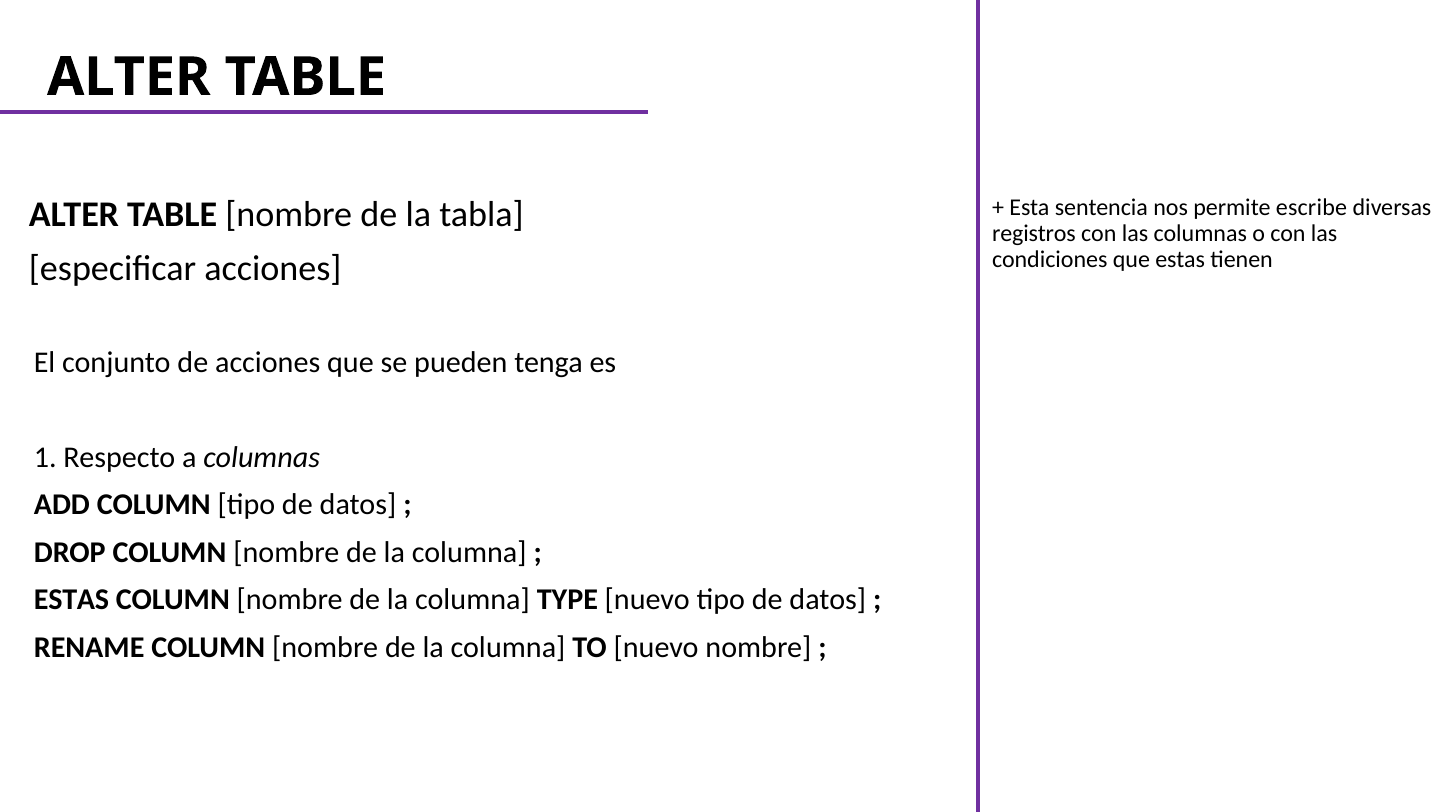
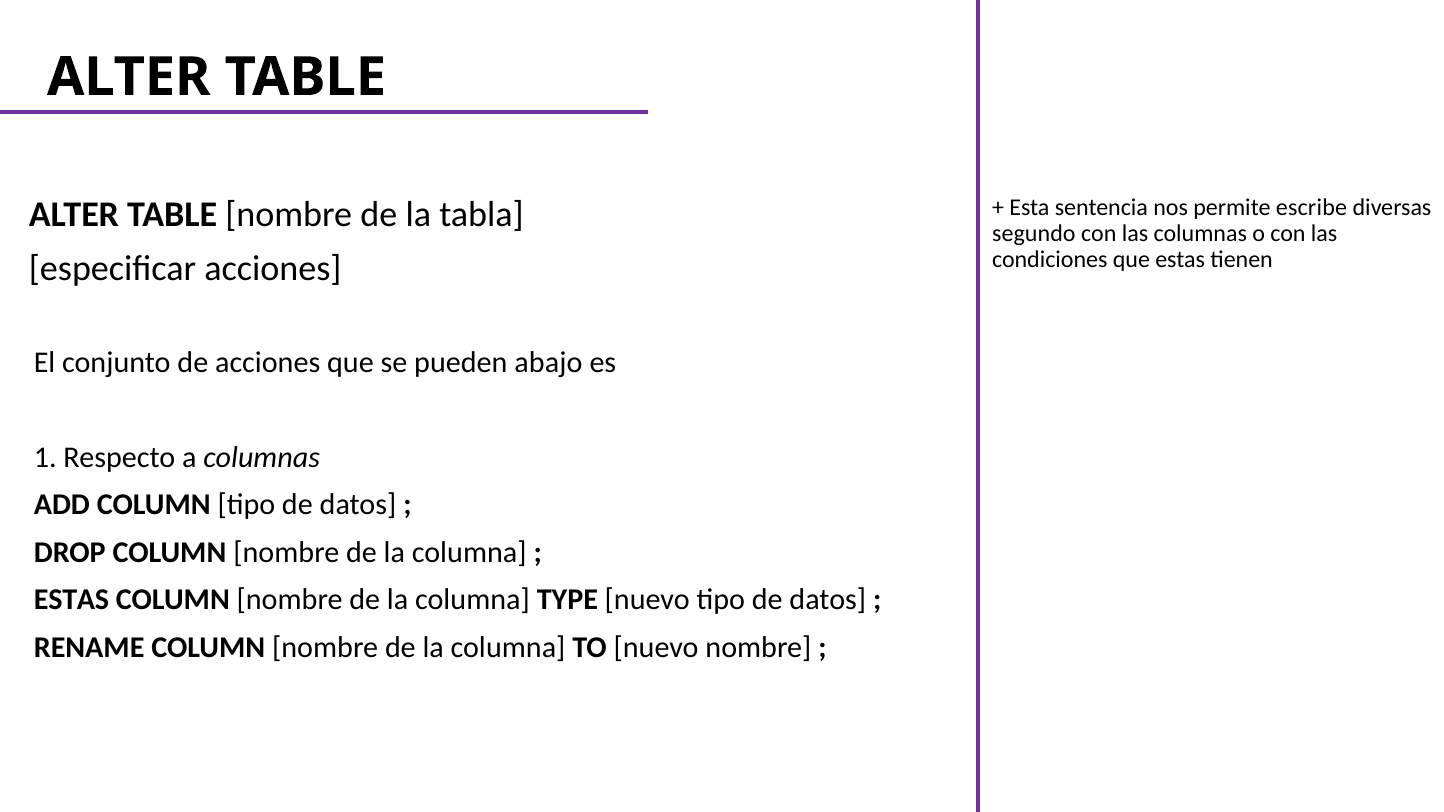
registros: registros -> segundo (1034, 234)
tenga: tenga -> abajo (548, 362)
